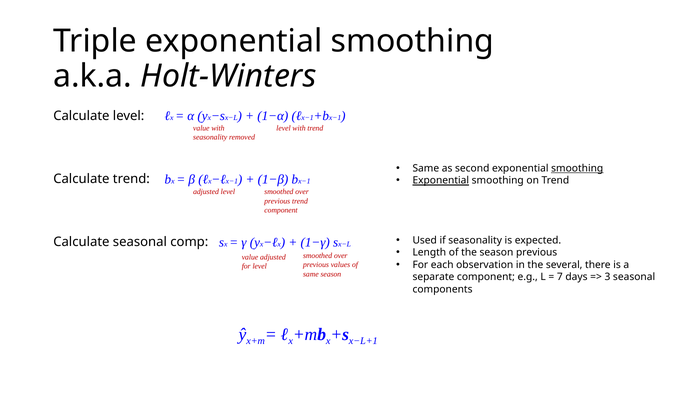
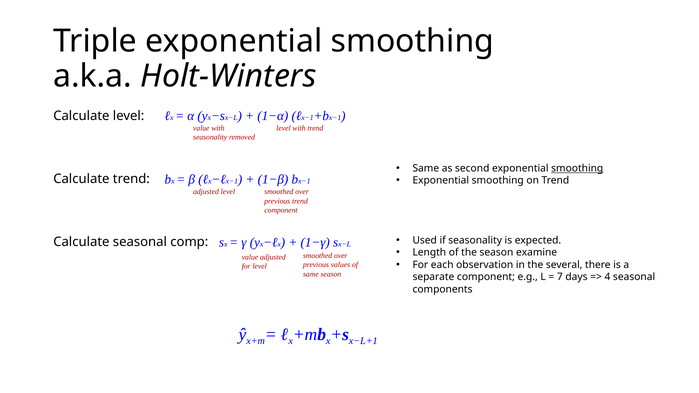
Exponential underline: present -> none (441, 181)
season previous: previous -> examine (537, 253)
3: 3 -> 4 (607, 277)
